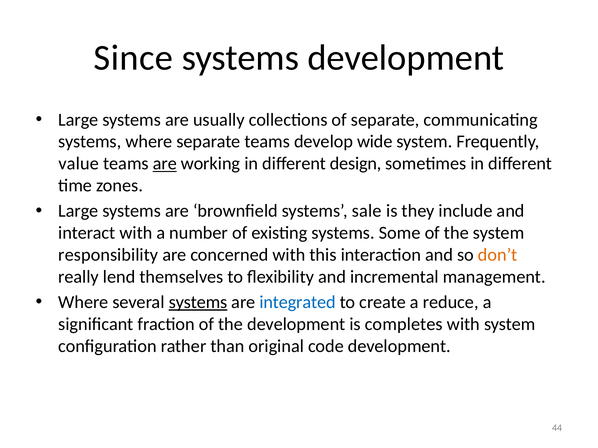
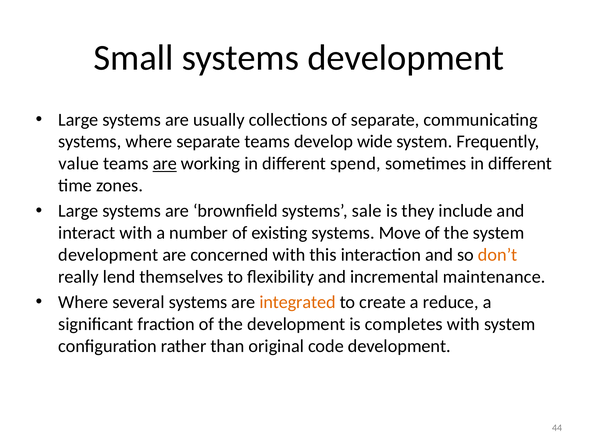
Since: Since -> Small (133, 58)
design: design -> spend (355, 164)
Some: Some -> Move (400, 233)
responsibility: responsibility -> development (108, 255)
management: management -> maintenance (494, 277)
systems underline: present -> none (198, 303)
integrated colour: blue -> orange (298, 303)
